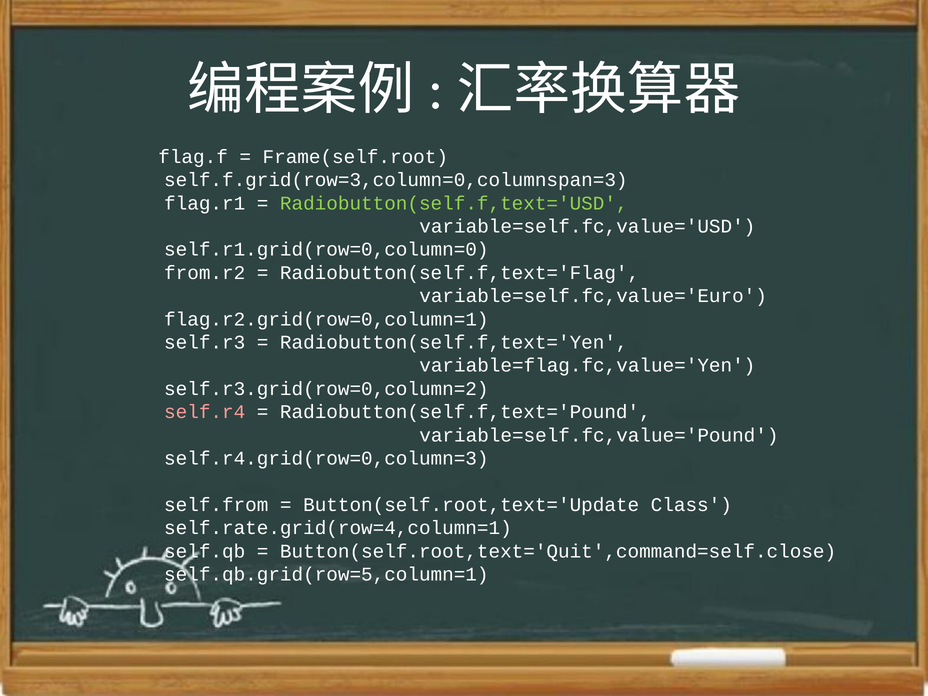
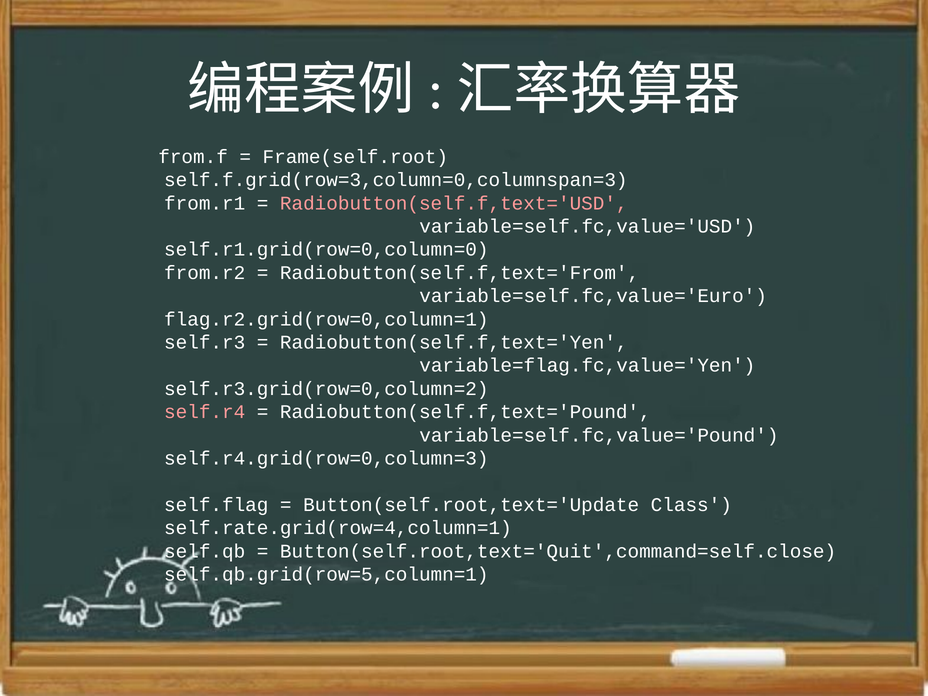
flag.f: flag.f -> from.f (193, 157)
flag.r1: flag.r1 -> from.r1 (205, 203)
Radiobutton(self.f,text='USD colour: light green -> pink (454, 203)
Radiobutton(self.f,text='Flag: Radiobutton(self.f,text='Flag -> Radiobutton(self.f,text='From (460, 273)
self.from: self.from -> self.flag (216, 505)
